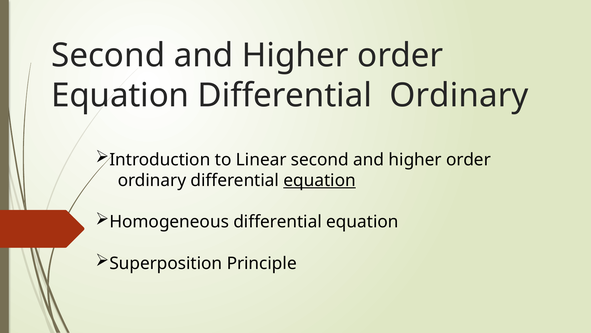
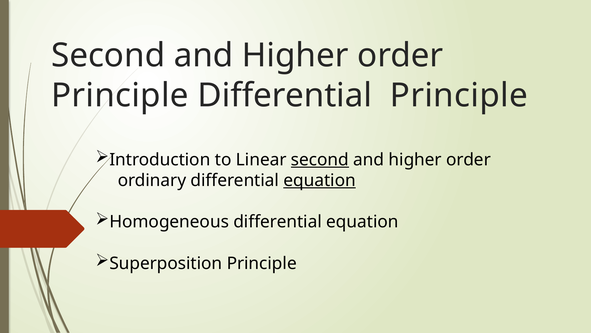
Equation: Equation -> Principle (120, 95)
Differential Ordinary: Ordinary -> Principle (459, 95)
second underline: none -> present (320, 159)
